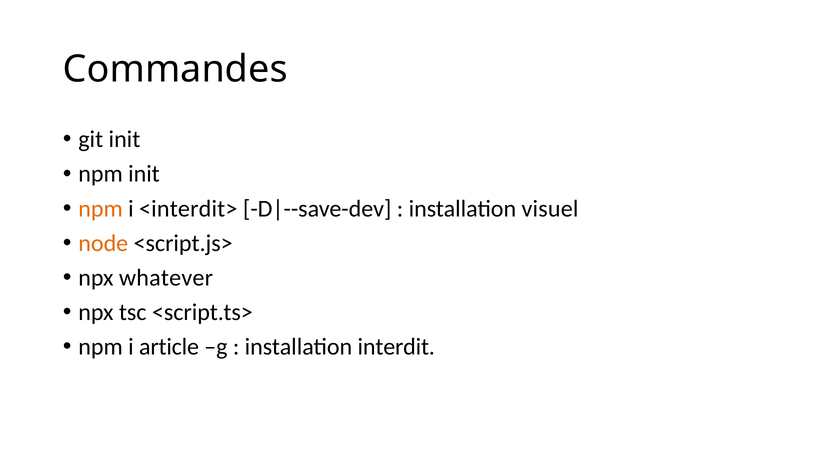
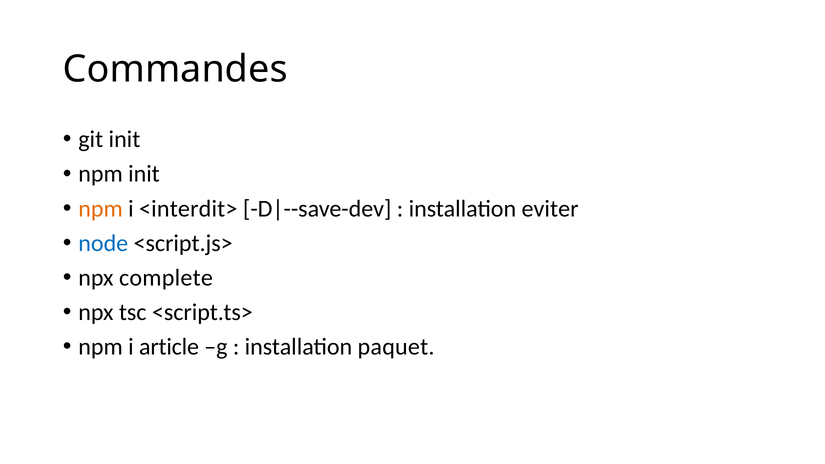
visuel: visuel -> eviter (550, 209)
node colour: orange -> blue (103, 243)
whatever: whatever -> complete (166, 278)
interdit: interdit -> paquet (396, 347)
